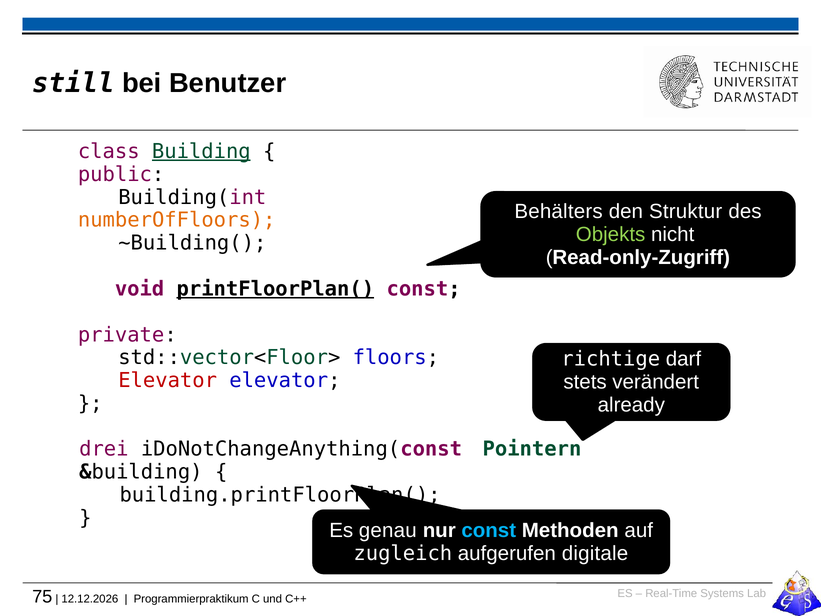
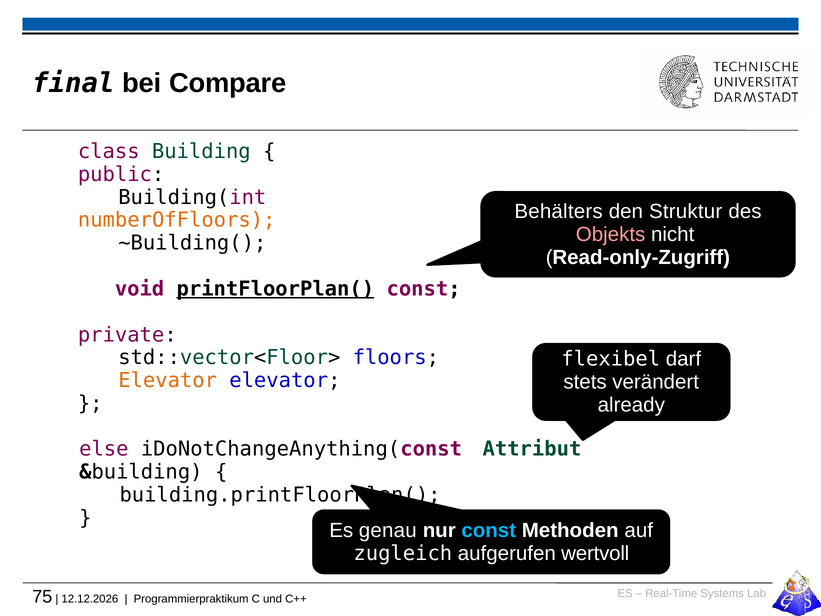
still: still -> final (73, 83)
Benutzer: Benutzer -> Compare (228, 83)
Building underline: present -> none (201, 151)
Objekts colour: light green -> pink (611, 234)
richtige: richtige -> flexibel (611, 359)
Elevator colour: red -> orange (168, 380)
drei: drei -> else (104, 449)
Pointern: Pointern -> Attribut (532, 449)
digitale: digitale -> wertvoll (595, 553)
